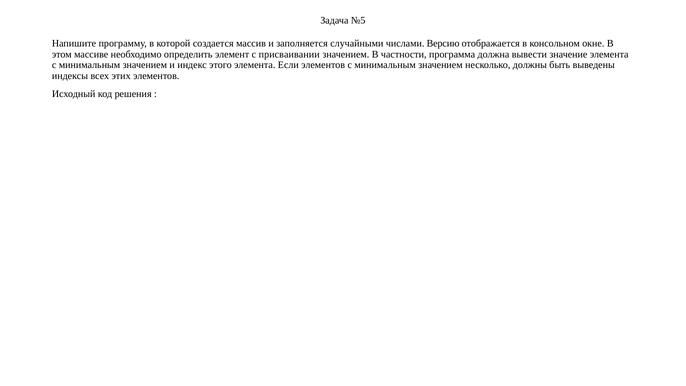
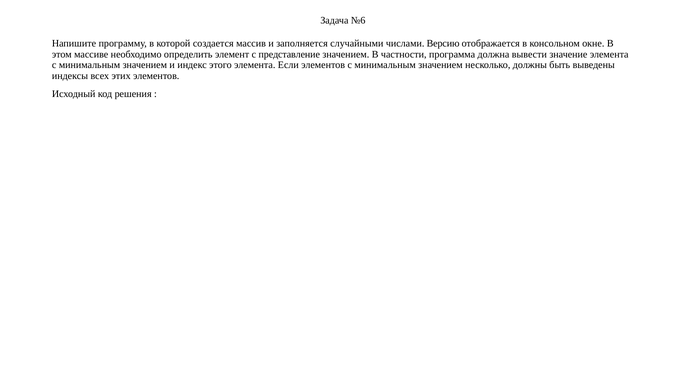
№5: №5 -> №6 (358, 21)
присваивании: присваивании -> представление (289, 54)
